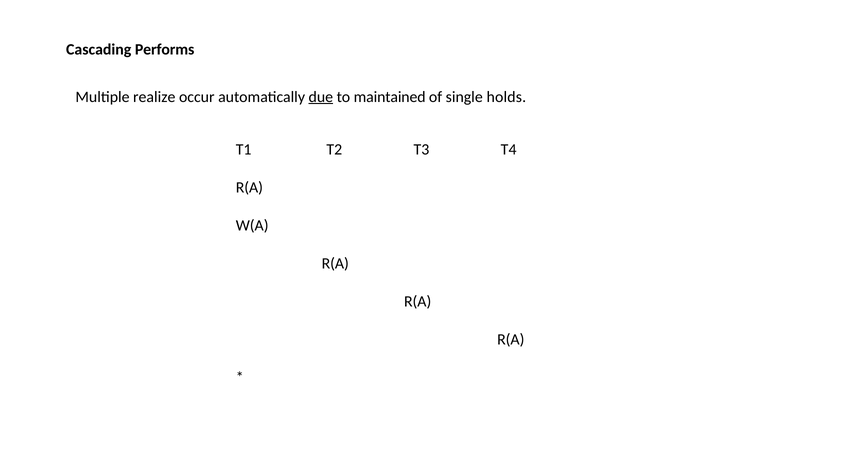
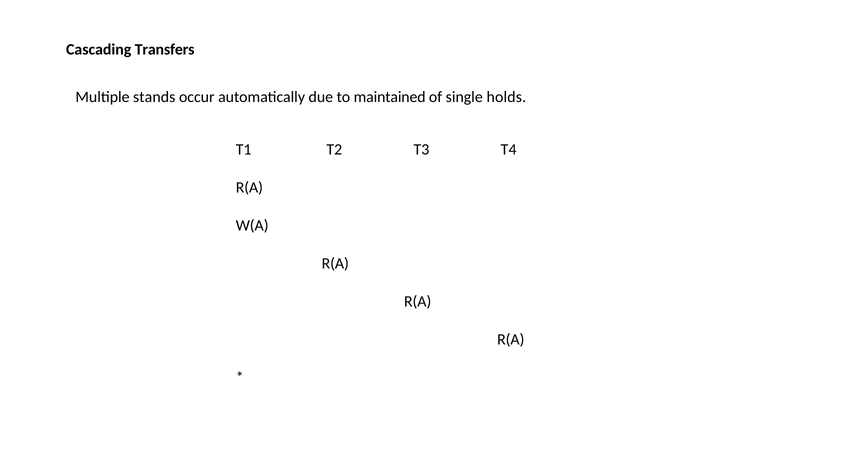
Performs: Performs -> Transfers (165, 49)
realize: realize -> stands (154, 97)
due underline: present -> none (321, 97)
